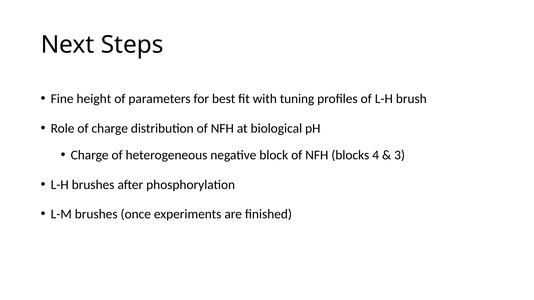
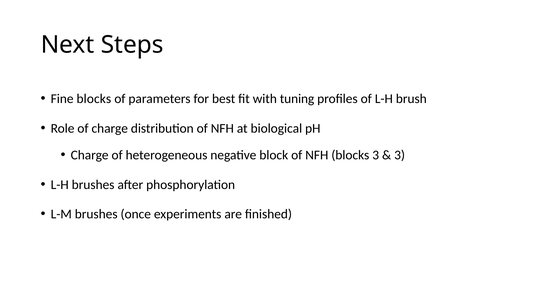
Fine height: height -> blocks (94, 99)
blocks 4: 4 -> 3 (376, 155)
